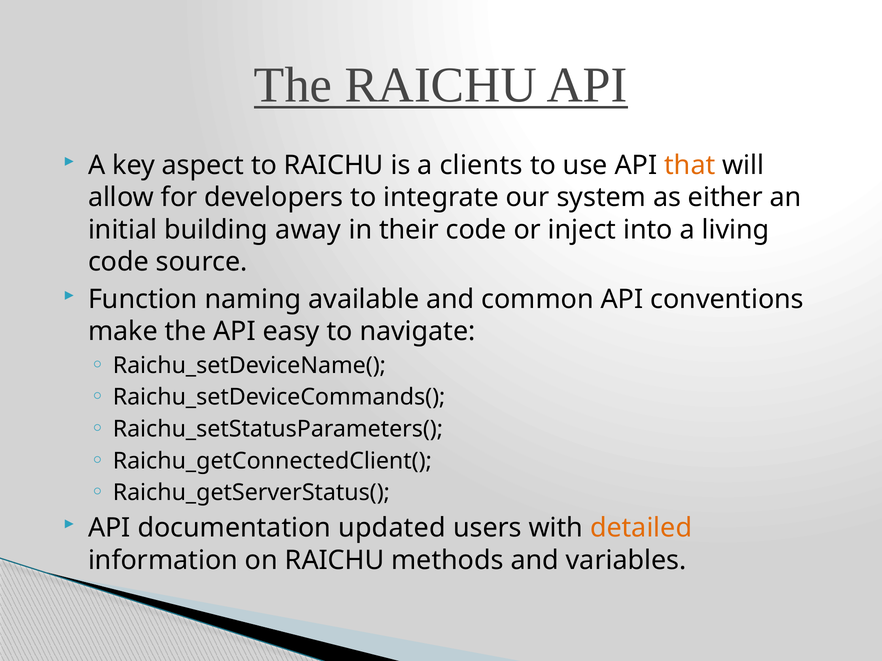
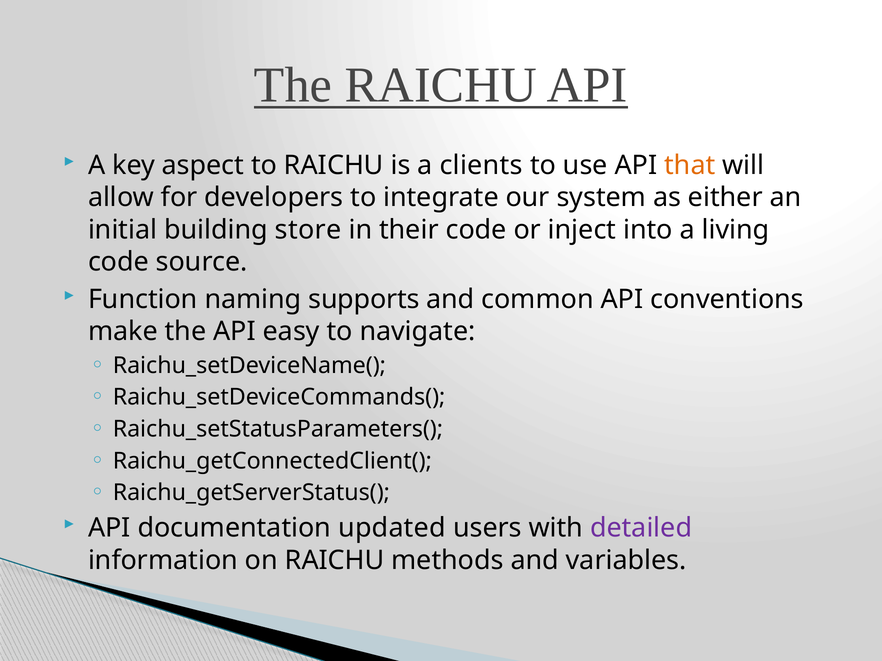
away: away -> store (308, 230)
available: available -> supports (364, 299)
detailed colour: orange -> purple (641, 528)
